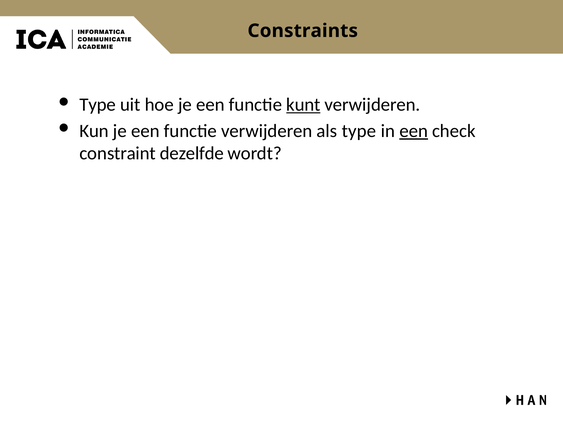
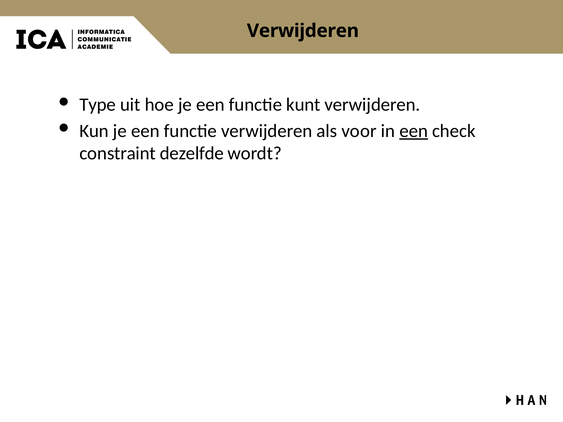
Constraints: Constraints -> Verwijderen (303, 31)
kunt underline: present -> none (303, 105)
als type: type -> voor (359, 131)
